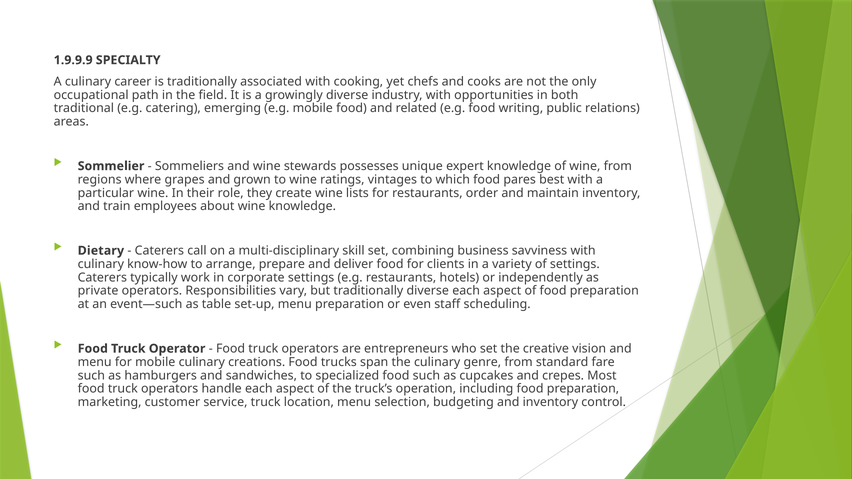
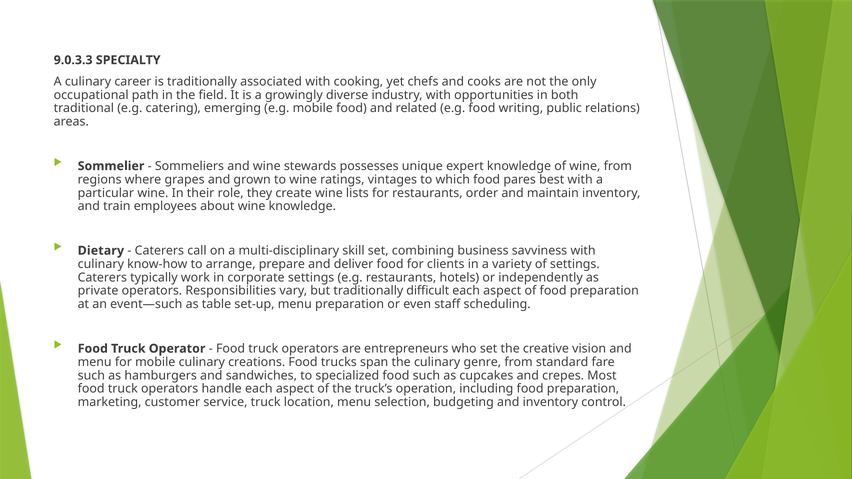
1.9.9.9: 1.9.9.9 -> 9.0.3.3 (73, 60)
traditionally diverse: diverse -> difficult (428, 291)
